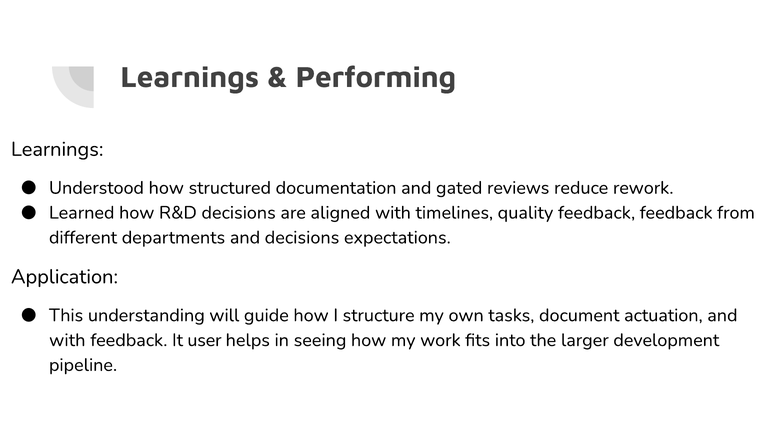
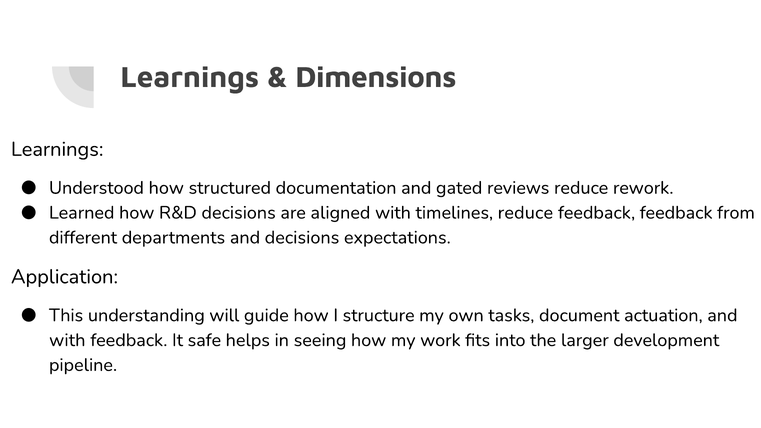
Performing: Performing -> Dimensions (376, 77)
timelines quality: quality -> reduce (525, 213)
user: user -> safe (204, 340)
